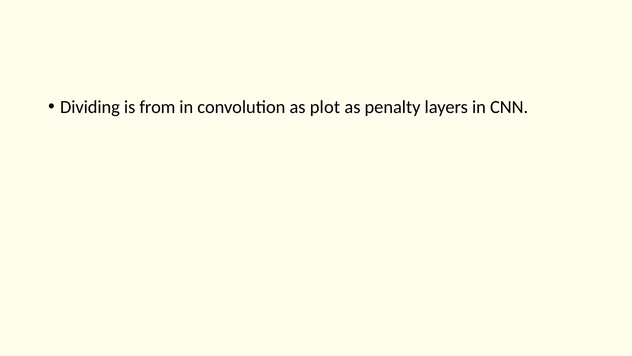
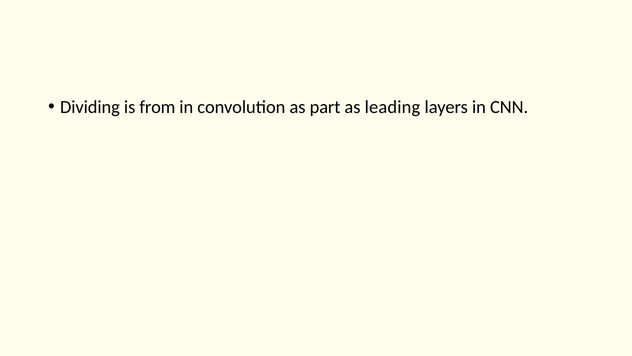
plot: plot -> part (325, 107)
penalty: penalty -> leading (392, 107)
